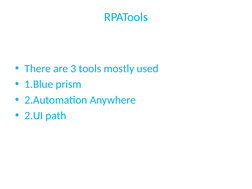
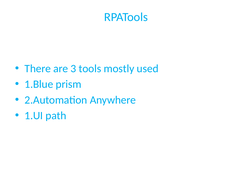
2.UI: 2.UI -> 1.UI (34, 116)
